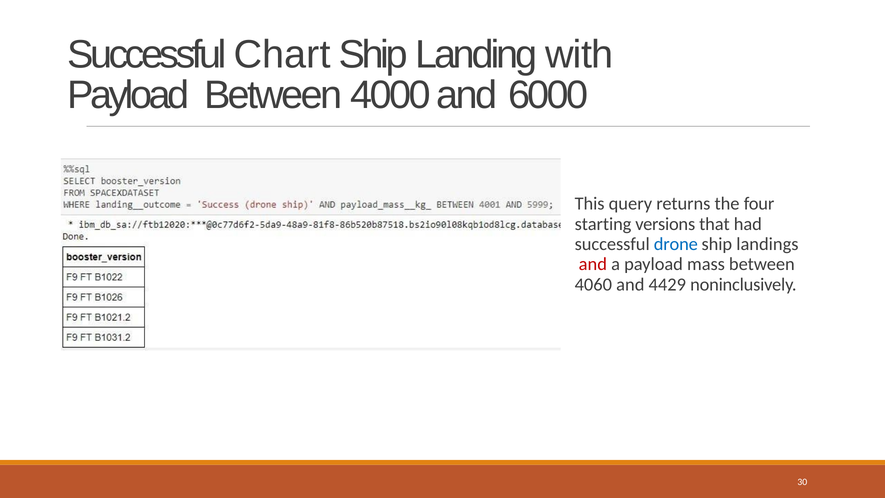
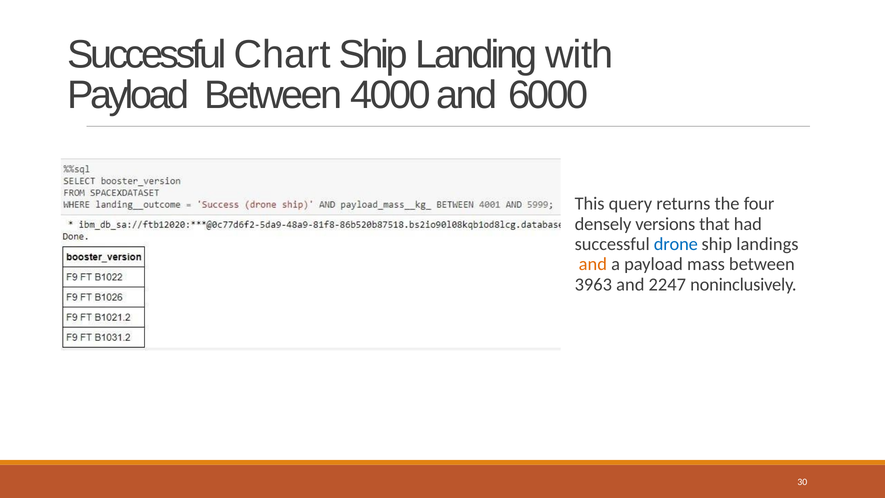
starting: starting -> densely (603, 224)
and colour: red -> orange (593, 264)
4060: 4060 -> 3963 (593, 284)
4429: 4429 -> 2247 (667, 284)
